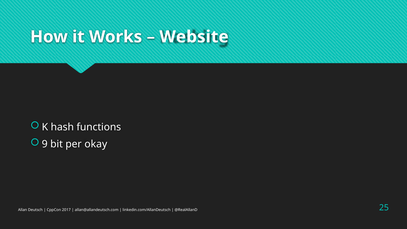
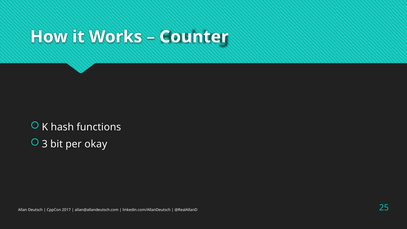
Website: Website -> Counter (194, 37)
9: 9 -> 3 (45, 144)
